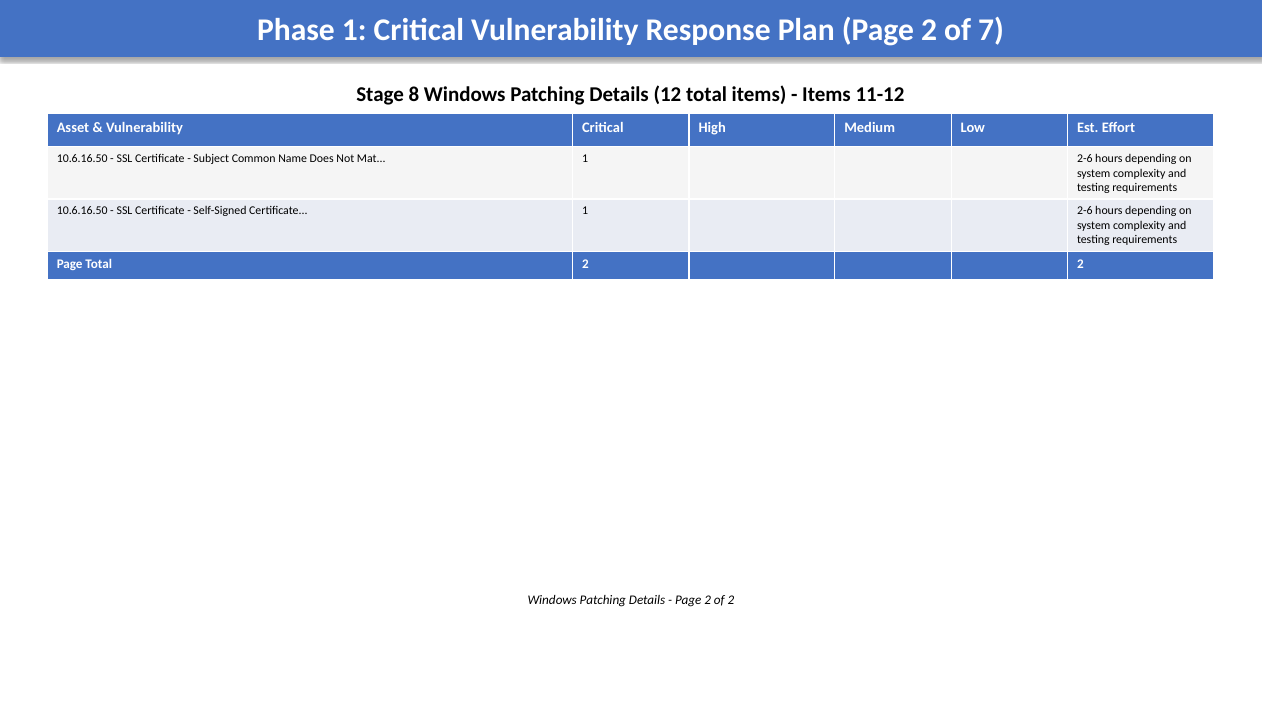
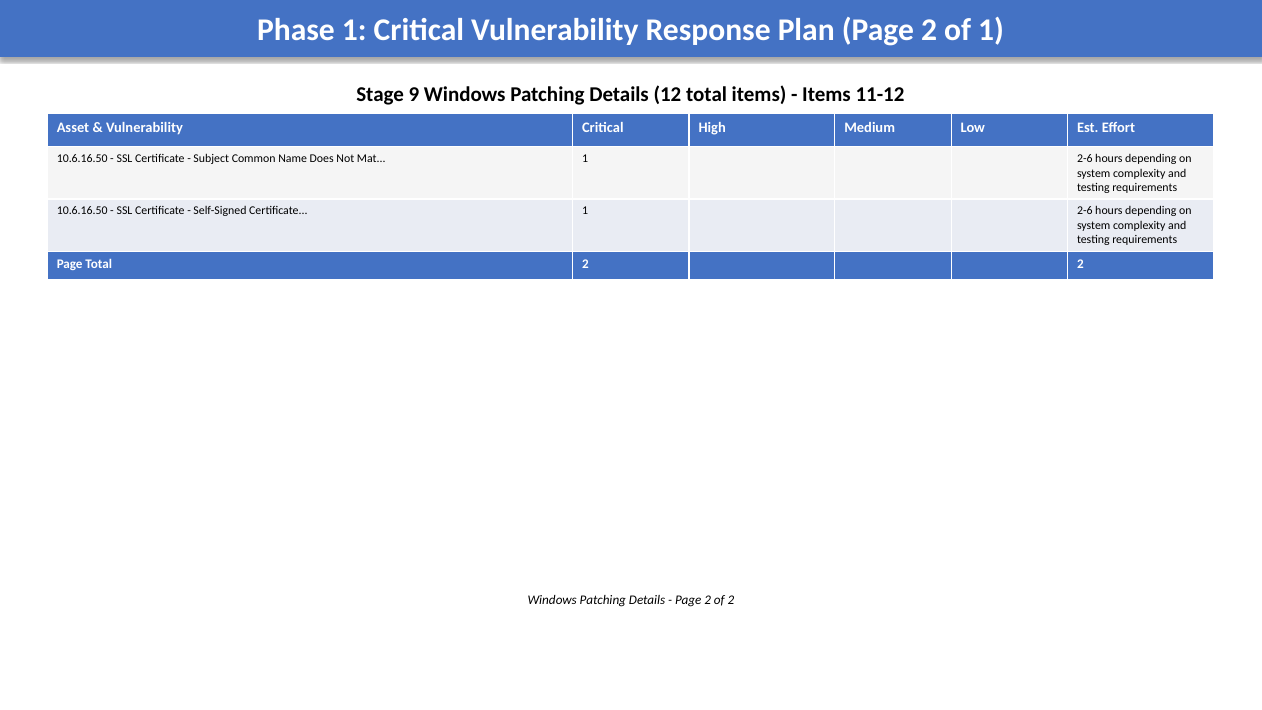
of 7: 7 -> 1 (991, 31)
8: 8 -> 9 (414, 94)
